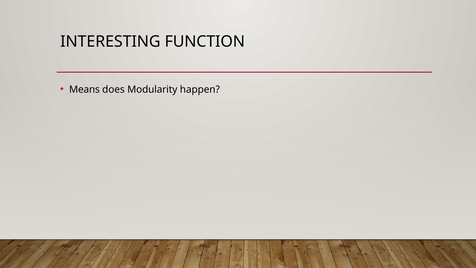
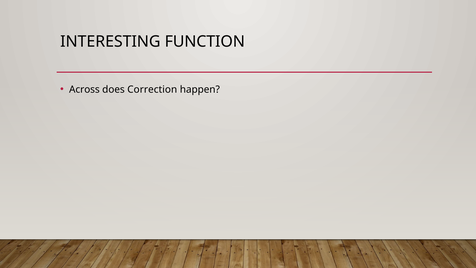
Means: Means -> Across (84, 90)
Modularity: Modularity -> Correction (152, 90)
